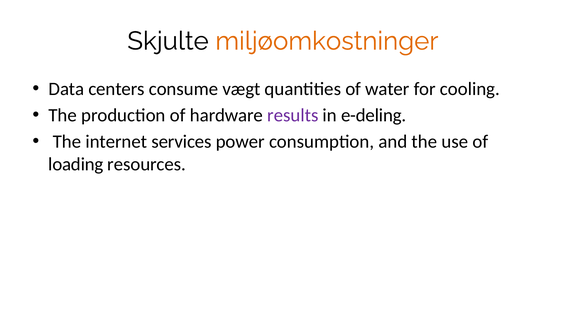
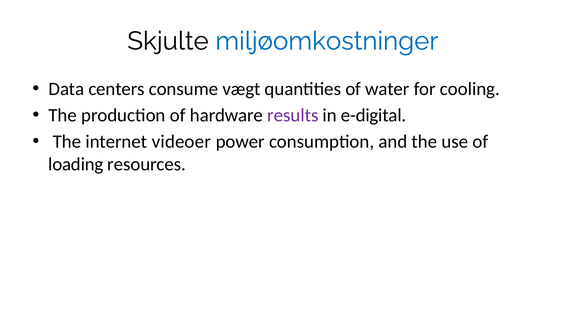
miljøomkostninger colour: orange -> blue (327, 41)
e-deling: e-deling -> e-digital (374, 115)
services: services -> videoer (181, 142)
